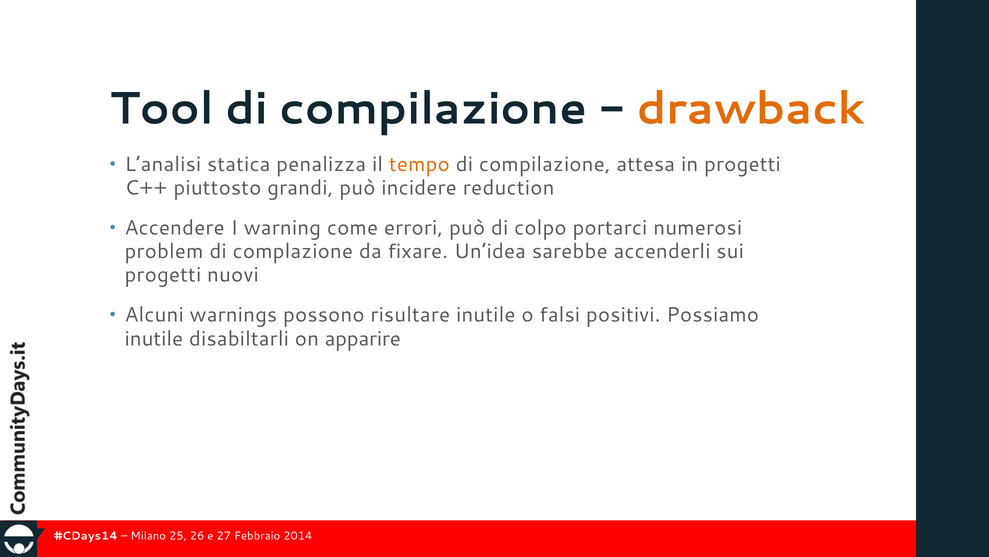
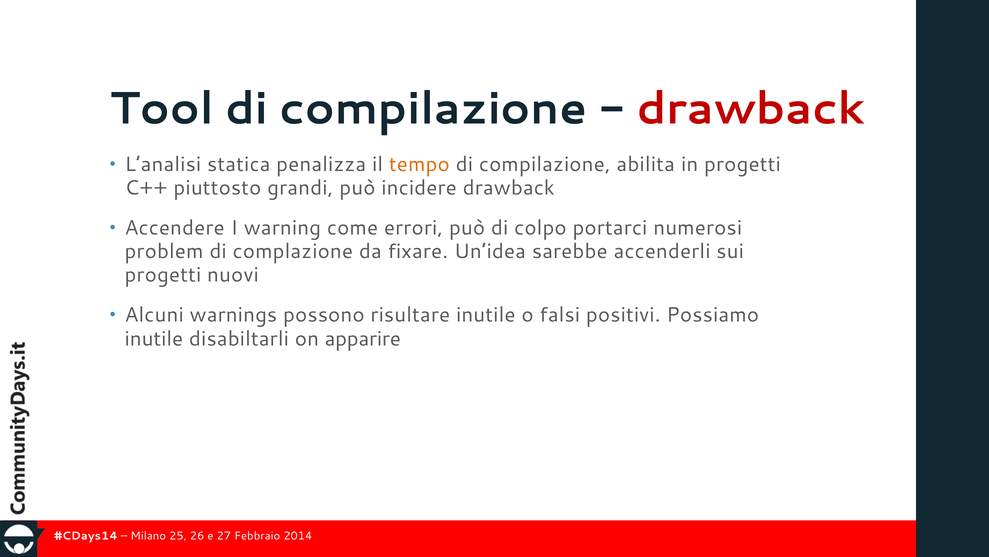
drawback colour: orange -> red (751, 109)
attesa: attesa -> abilita (646, 164)
incidere reduction: reduction -> drawback (509, 188)
